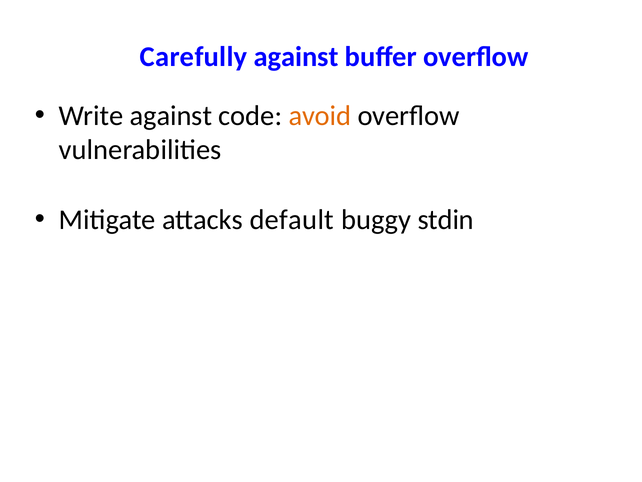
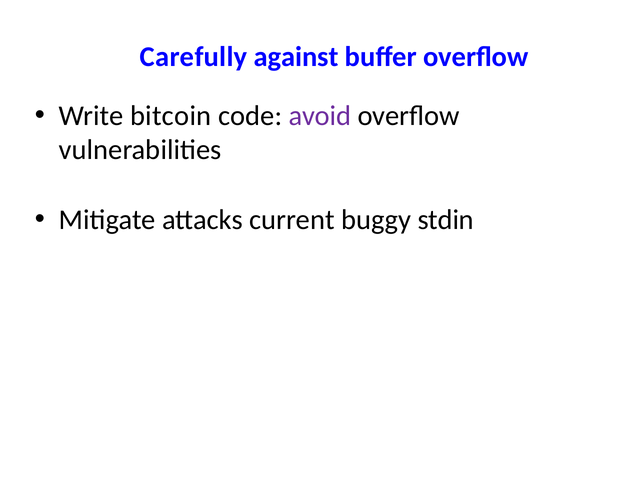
Write against: against -> bitcoin (171, 116)
avoid colour: orange -> purple (320, 116)
default: default -> current (292, 220)
